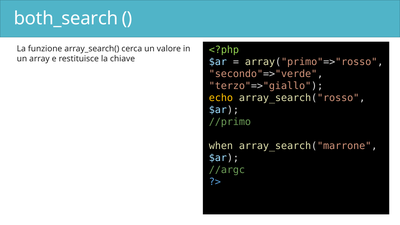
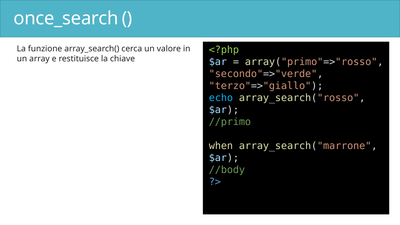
both_search: both_search -> once_search (66, 18)
echo colour: yellow -> light blue (221, 98)
//argc: //argc -> //body (227, 170)
